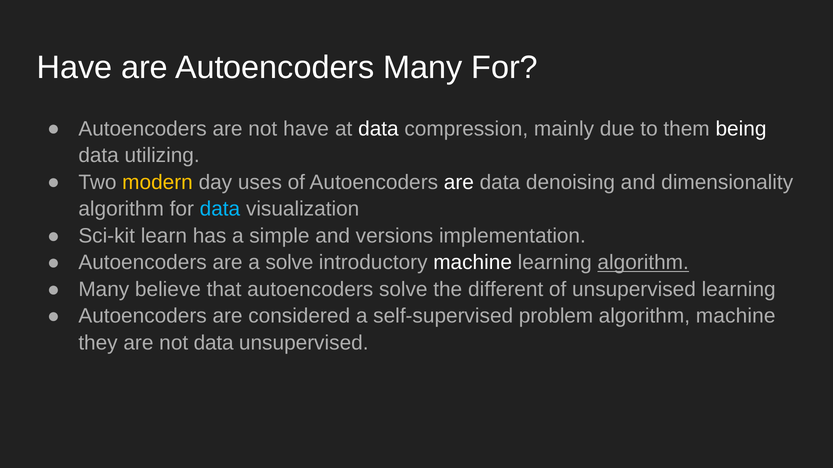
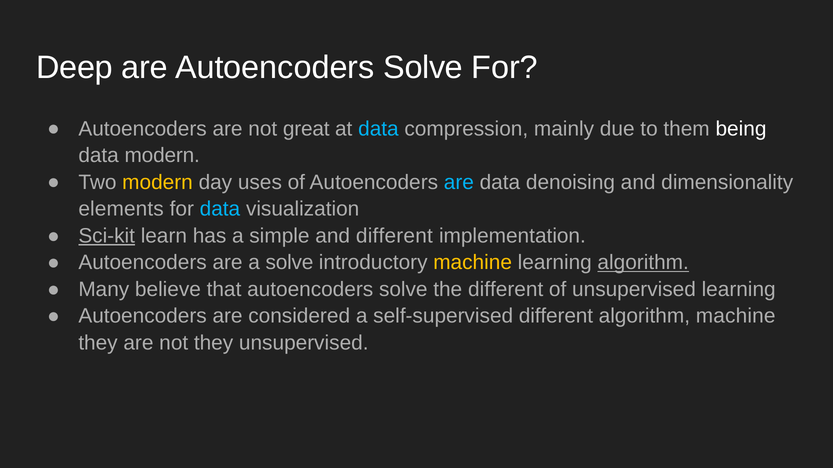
Have: Have -> Deep (75, 67)
are Autoencoders Many: Many -> Solve (423, 67)
not have: have -> great (306, 129)
data colour: white -> light blue (378, 129)
data utilizing: utilizing -> modern (162, 156)
are colour: white -> light blue (459, 182)
algorithm: algorithm -> elements (121, 209)
Sci-kit underline: none -> present (107, 236)
and versions: versions -> different (394, 236)
machine colour: white -> yellow (473, 263)
self-supervised problem: problem -> different (556, 316)
not data: data -> they (214, 343)
